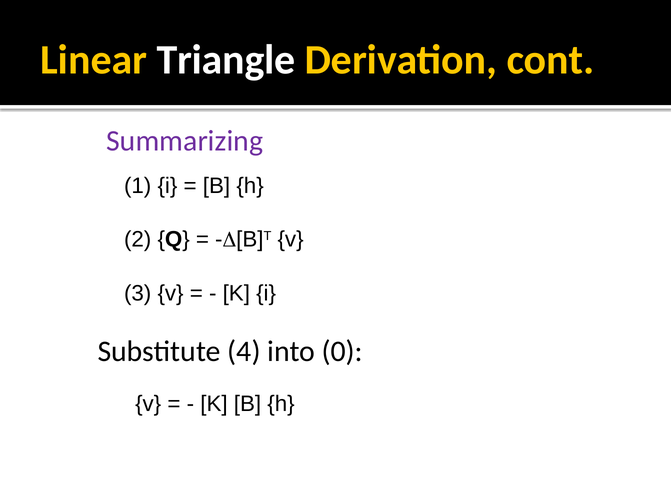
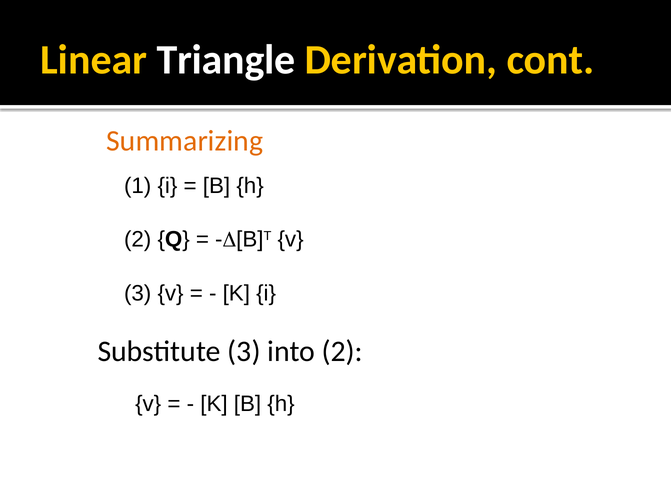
Summarizing colour: purple -> orange (185, 141)
Substitute 4: 4 -> 3 (244, 351)
into 0: 0 -> 2 (342, 351)
